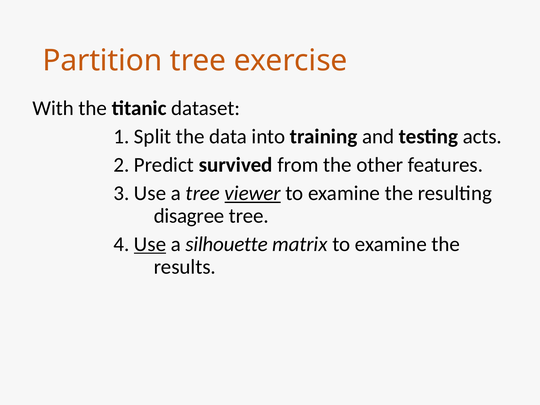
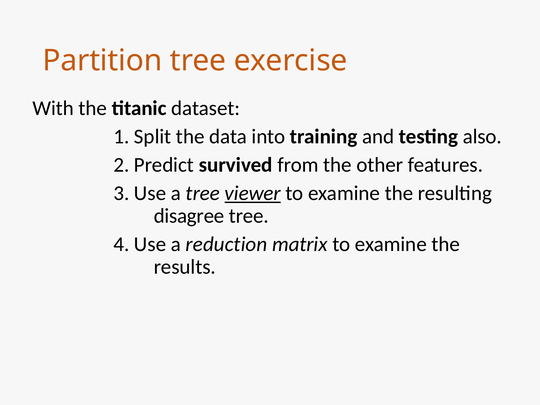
acts: acts -> also (482, 137)
Use underline: present -> none (150, 244)
silhouette: silhouette -> reduction (226, 244)
